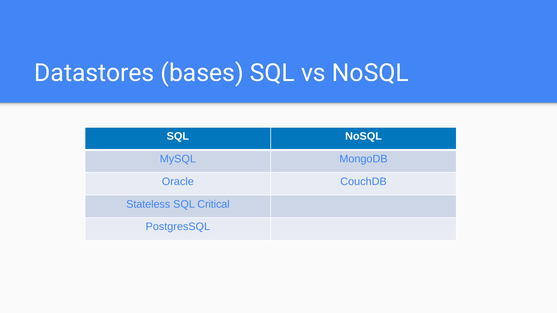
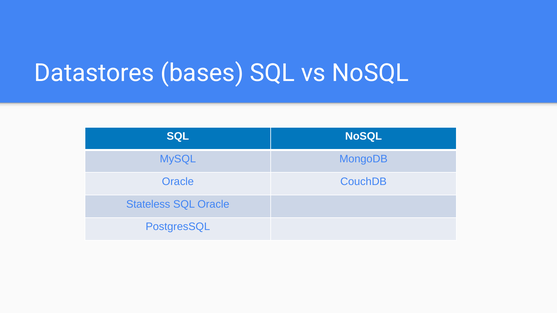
SQL Critical: Critical -> Oracle (213, 204)
